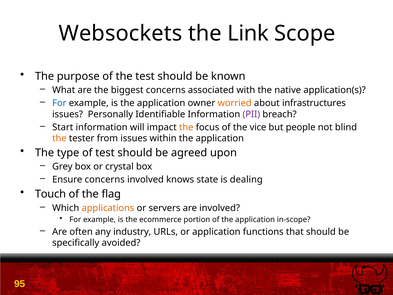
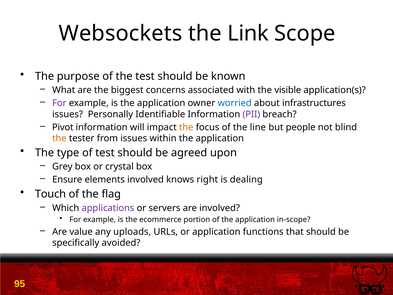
native: native -> visible (288, 90)
For colour: blue -> purple (59, 103)
worried colour: orange -> blue (235, 103)
Start: Start -> Pivot (63, 127)
vice: vice -> line (258, 127)
Ensure concerns: concerns -> elements (105, 180)
state: state -> right (207, 180)
applications colour: orange -> purple (108, 208)
often: often -> value (81, 231)
industry: industry -> uploads (132, 231)
